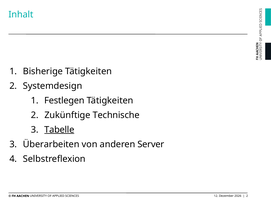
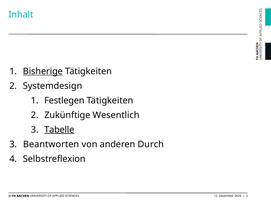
Bisherige underline: none -> present (43, 71)
Technische: Technische -> Wesentlich (116, 115)
Überarbeiten: Überarbeiten -> Beantworten (51, 144)
Server: Server -> Durch (151, 144)
